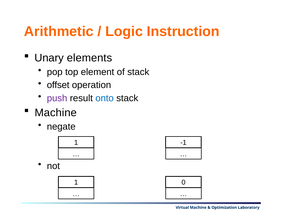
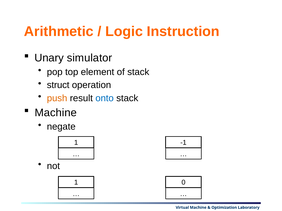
elements: elements -> simulator (90, 58)
offset: offset -> struct (58, 85)
push colour: purple -> orange (57, 98)
